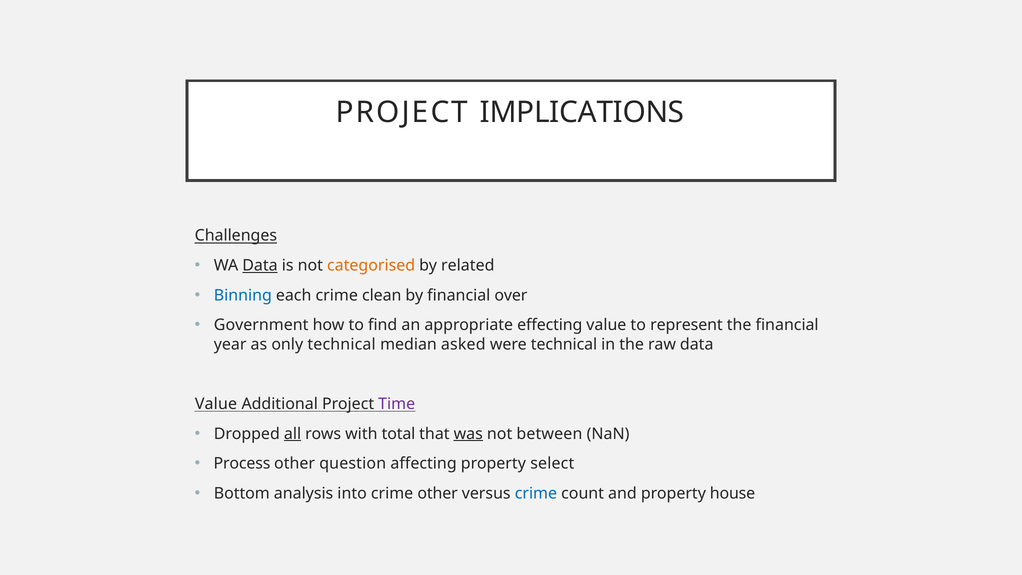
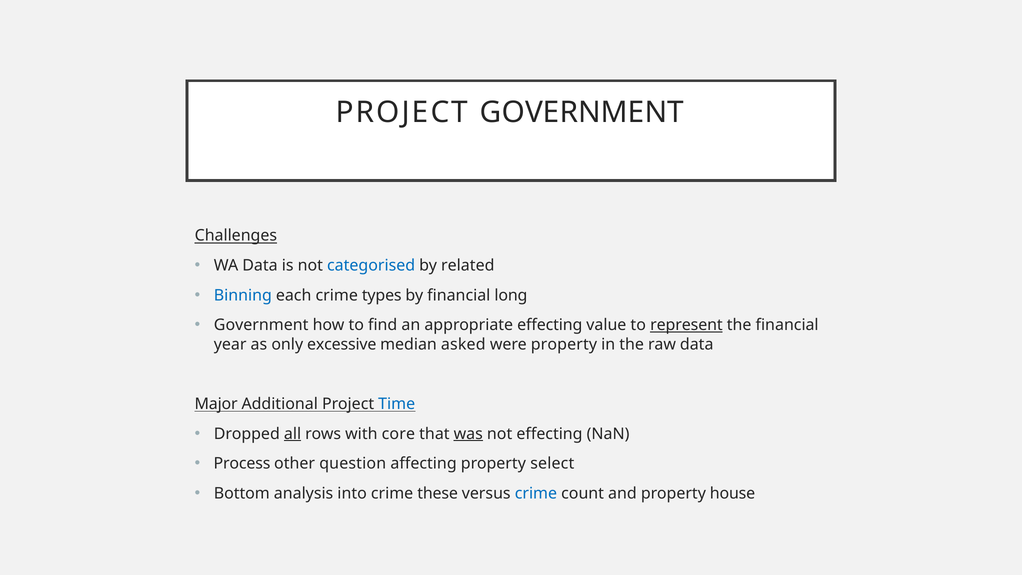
PROJECT IMPLICATIONS: IMPLICATIONS -> GOVERNMENT (582, 113)
Data underline: present -> none (260, 265)
categorised colour: orange -> blue (371, 265)
clean: clean -> types (382, 295)
over: over -> long (511, 295)
represent underline: none -> present (686, 325)
only technical: technical -> excessive (342, 344)
were technical: technical -> property (564, 344)
Value: Value -> Major (216, 404)
Time colour: purple -> blue (397, 404)
total: total -> core (398, 434)
not between: between -> effecting (549, 434)
crime other: other -> these (438, 493)
